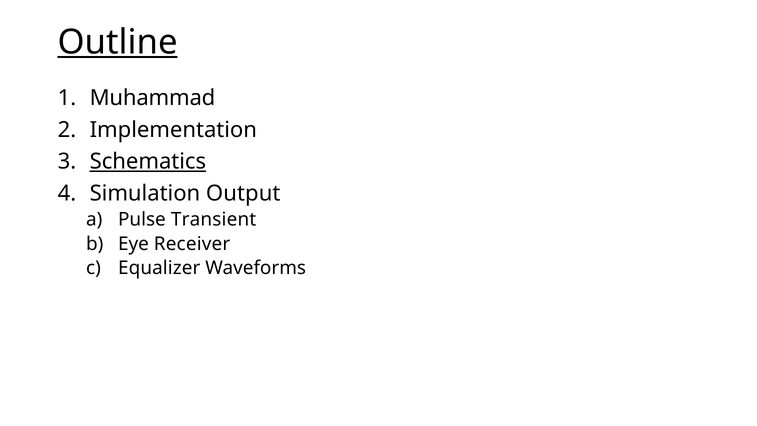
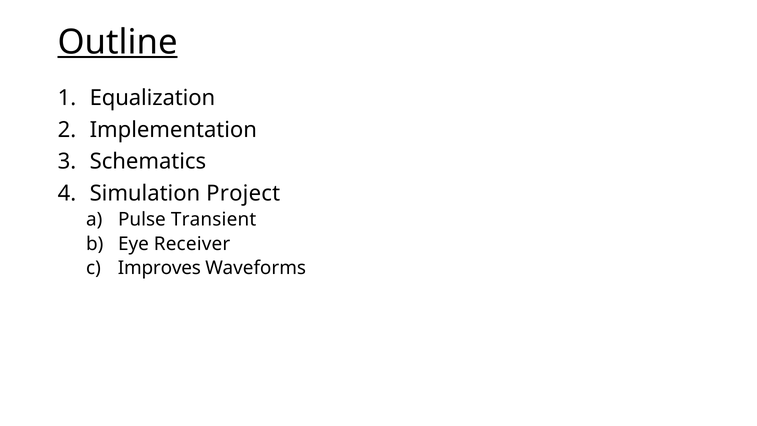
Muhammad: Muhammad -> Equalization (152, 98)
Schematics underline: present -> none (148, 162)
Output: Output -> Project (243, 193)
Equalizer: Equalizer -> Improves (159, 268)
